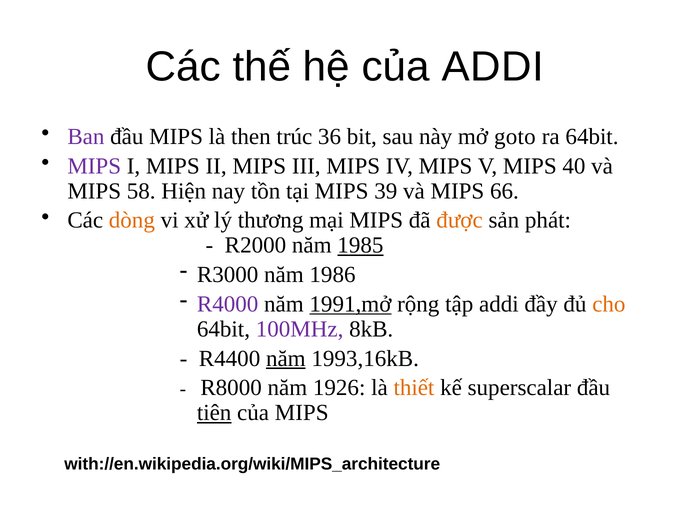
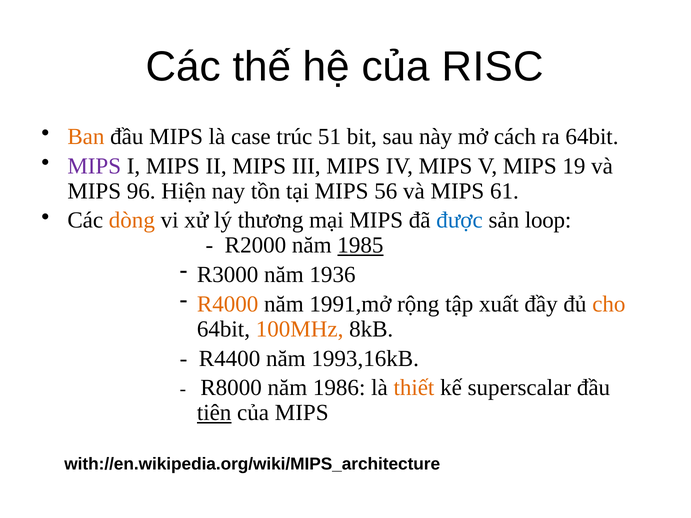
của ADDI: ADDI -> RISC (493, 67)
Ban colour: purple -> orange (86, 137)
then: then -> case (251, 137)
36: 36 -> 51 (330, 137)
goto: goto -> cách (515, 137)
40: 40 -> 19 (574, 166)
58: 58 -> 96 (141, 191)
39: 39 -> 56 (386, 191)
66: 66 -> 61 (504, 191)
được colour: orange -> blue (460, 220)
phát: phát -> loop (548, 220)
1986: 1986 -> 1936 (333, 275)
R4000 colour: purple -> orange (228, 304)
1991,mở underline: present -> none (350, 304)
tập addi: addi -> xuất (499, 304)
100MHz colour: purple -> orange (300, 329)
năm underline: present -> none (286, 359)
1926: 1926 -> 1986 (339, 388)
